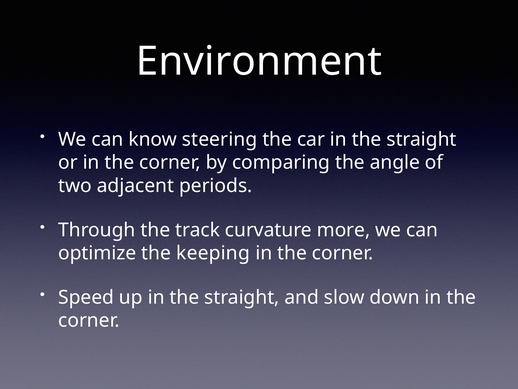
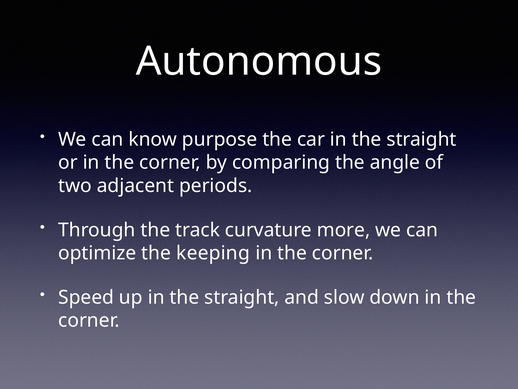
Environment: Environment -> Autonomous (259, 61)
steering: steering -> purpose (220, 139)
